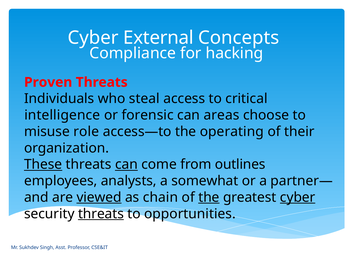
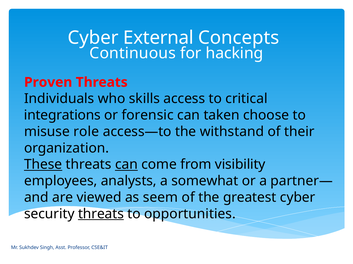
Compliance: Compliance -> Continuous (133, 53)
steal: steal -> skills (144, 99)
intelligence: intelligence -> integrations (62, 115)
areas: areas -> taken (222, 115)
operating: operating -> withstand (232, 132)
outlines: outlines -> visibility (240, 165)
viewed underline: present -> none (99, 198)
chain: chain -> seem (160, 198)
the underline: present -> none (209, 198)
cyber underline: present -> none (298, 198)
